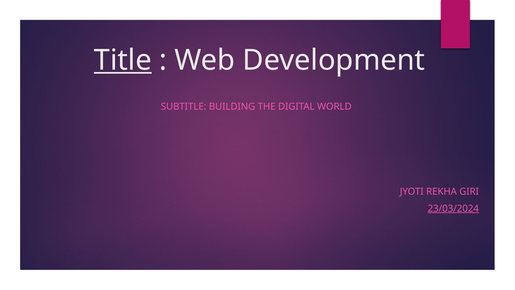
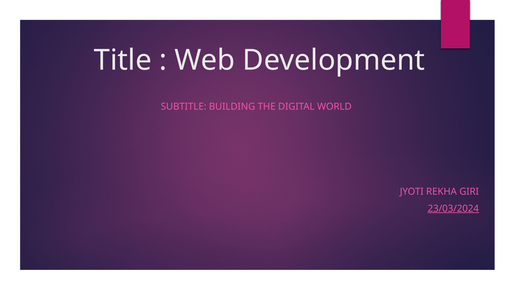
Title underline: present -> none (123, 60)
